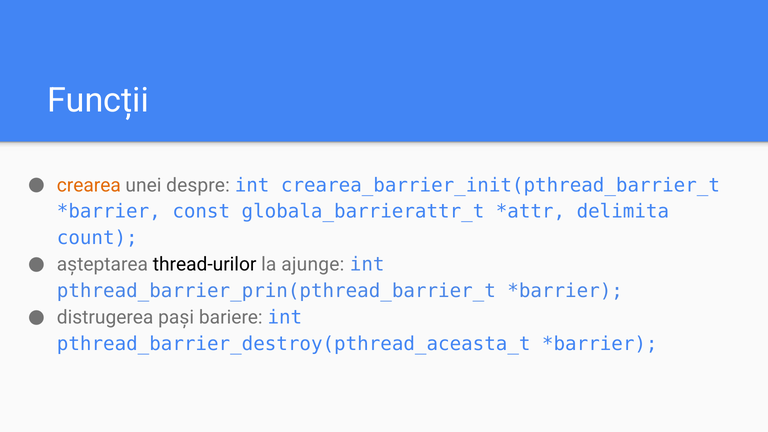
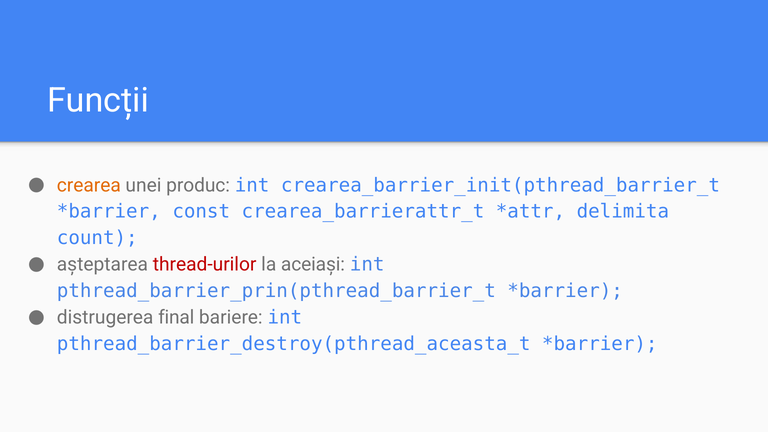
despre: despre -> produc (198, 185)
globala_barrierattr_t: globala_barrierattr_t -> crearea_barrierattr_t (363, 212)
thread-urilor colour: black -> red (205, 265)
ajunge: ajunge -> aceiași (313, 265)
pași: pași -> final (176, 318)
